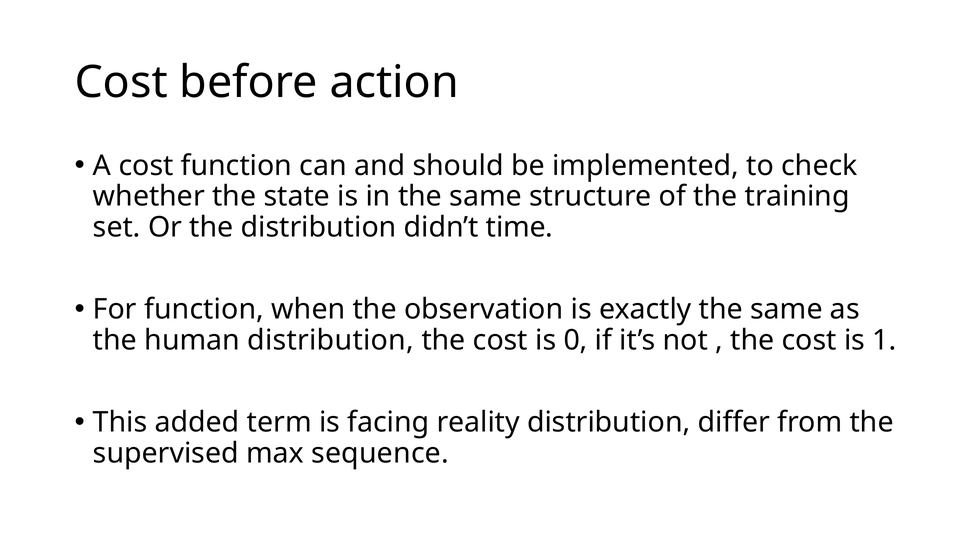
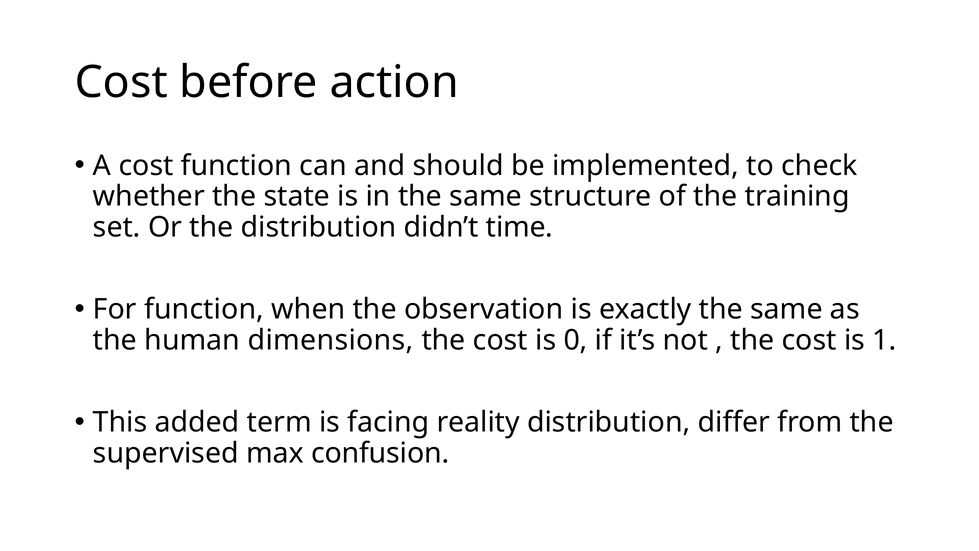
human distribution: distribution -> dimensions (331, 340)
sequence: sequence -> confusion (380, 453)
